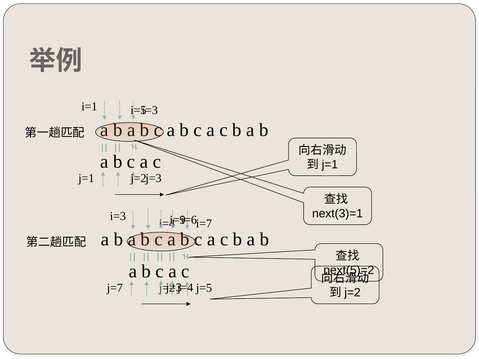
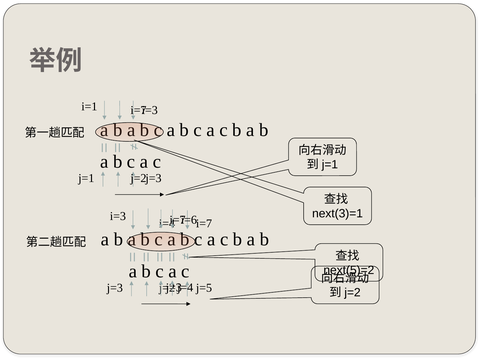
i=5: i=5 -> i=7 (138, 110)
i=9: i=9 -> i=7 (178, 220)
j=7: j=7 -> j=3 (115, 288)
